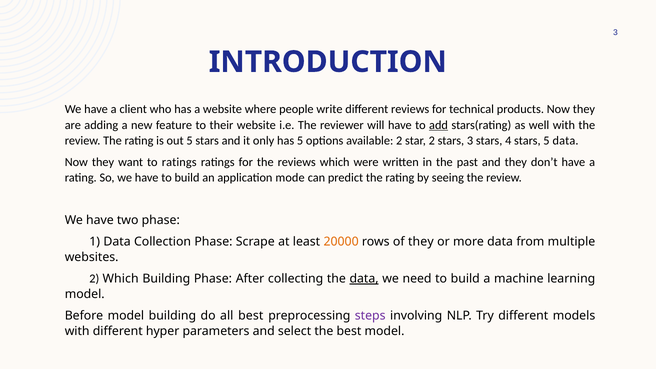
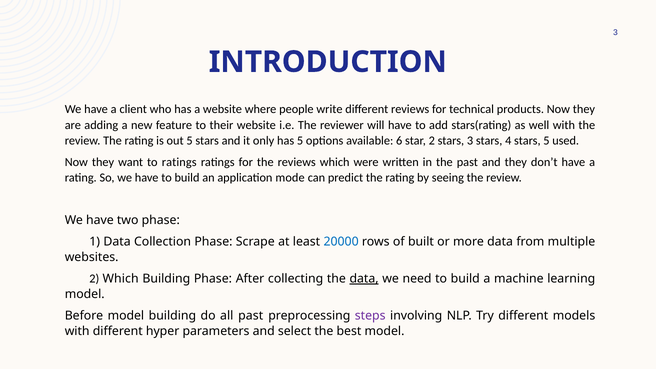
add underline: present -> none (439, 125)
available 2: 2 -> 6 (399, 141)
5 data: data -> used (566, 141)
20000 colour: orange -> blue (341, 242)
of they: they -> built (421, 242)
all best: best -> past (251, 316)
